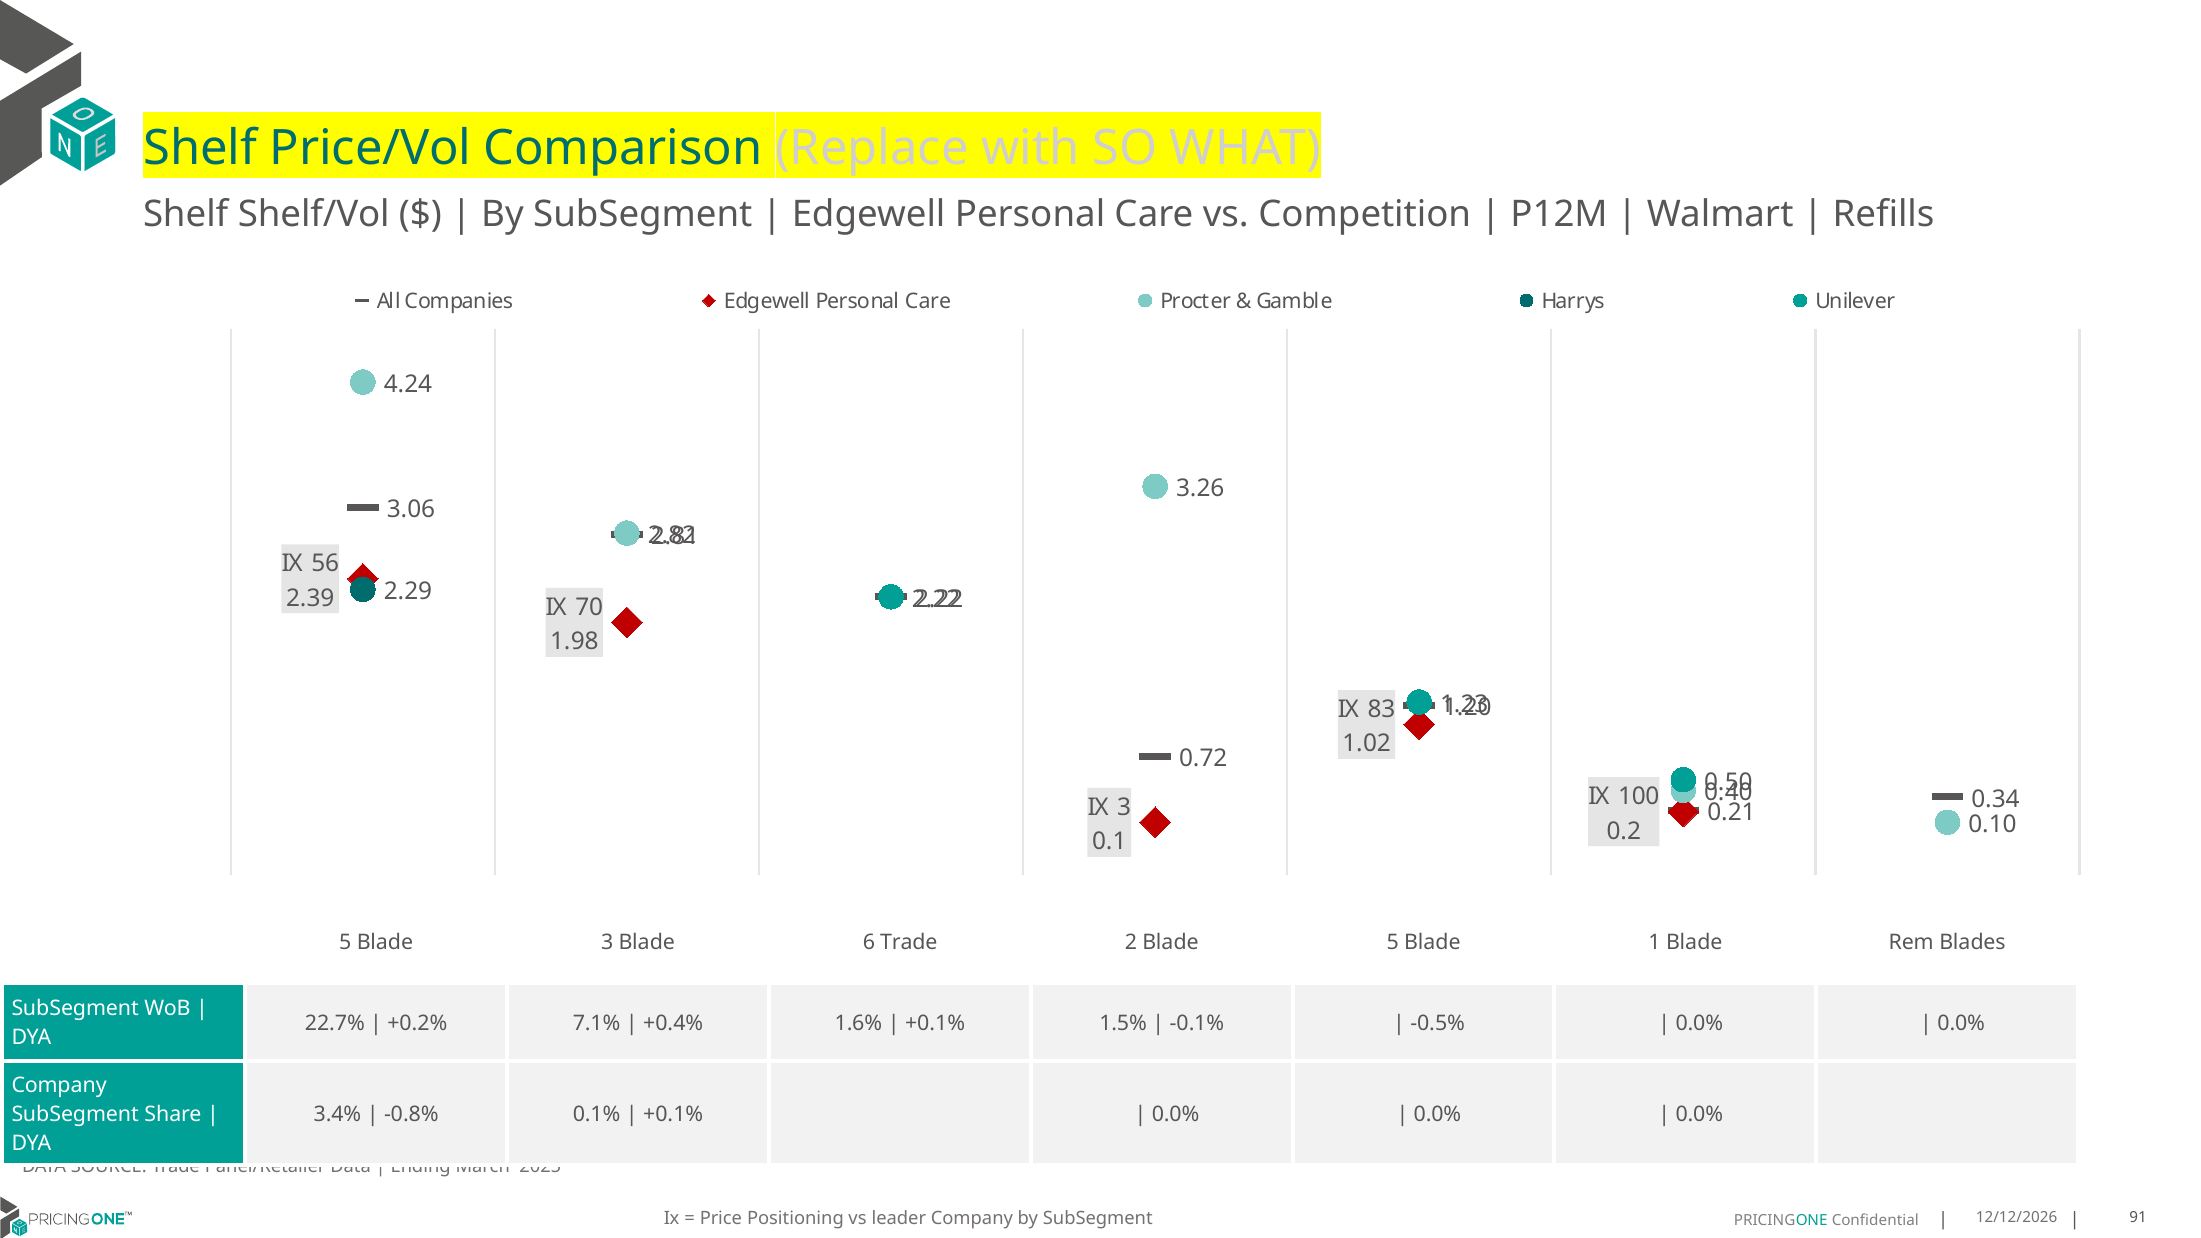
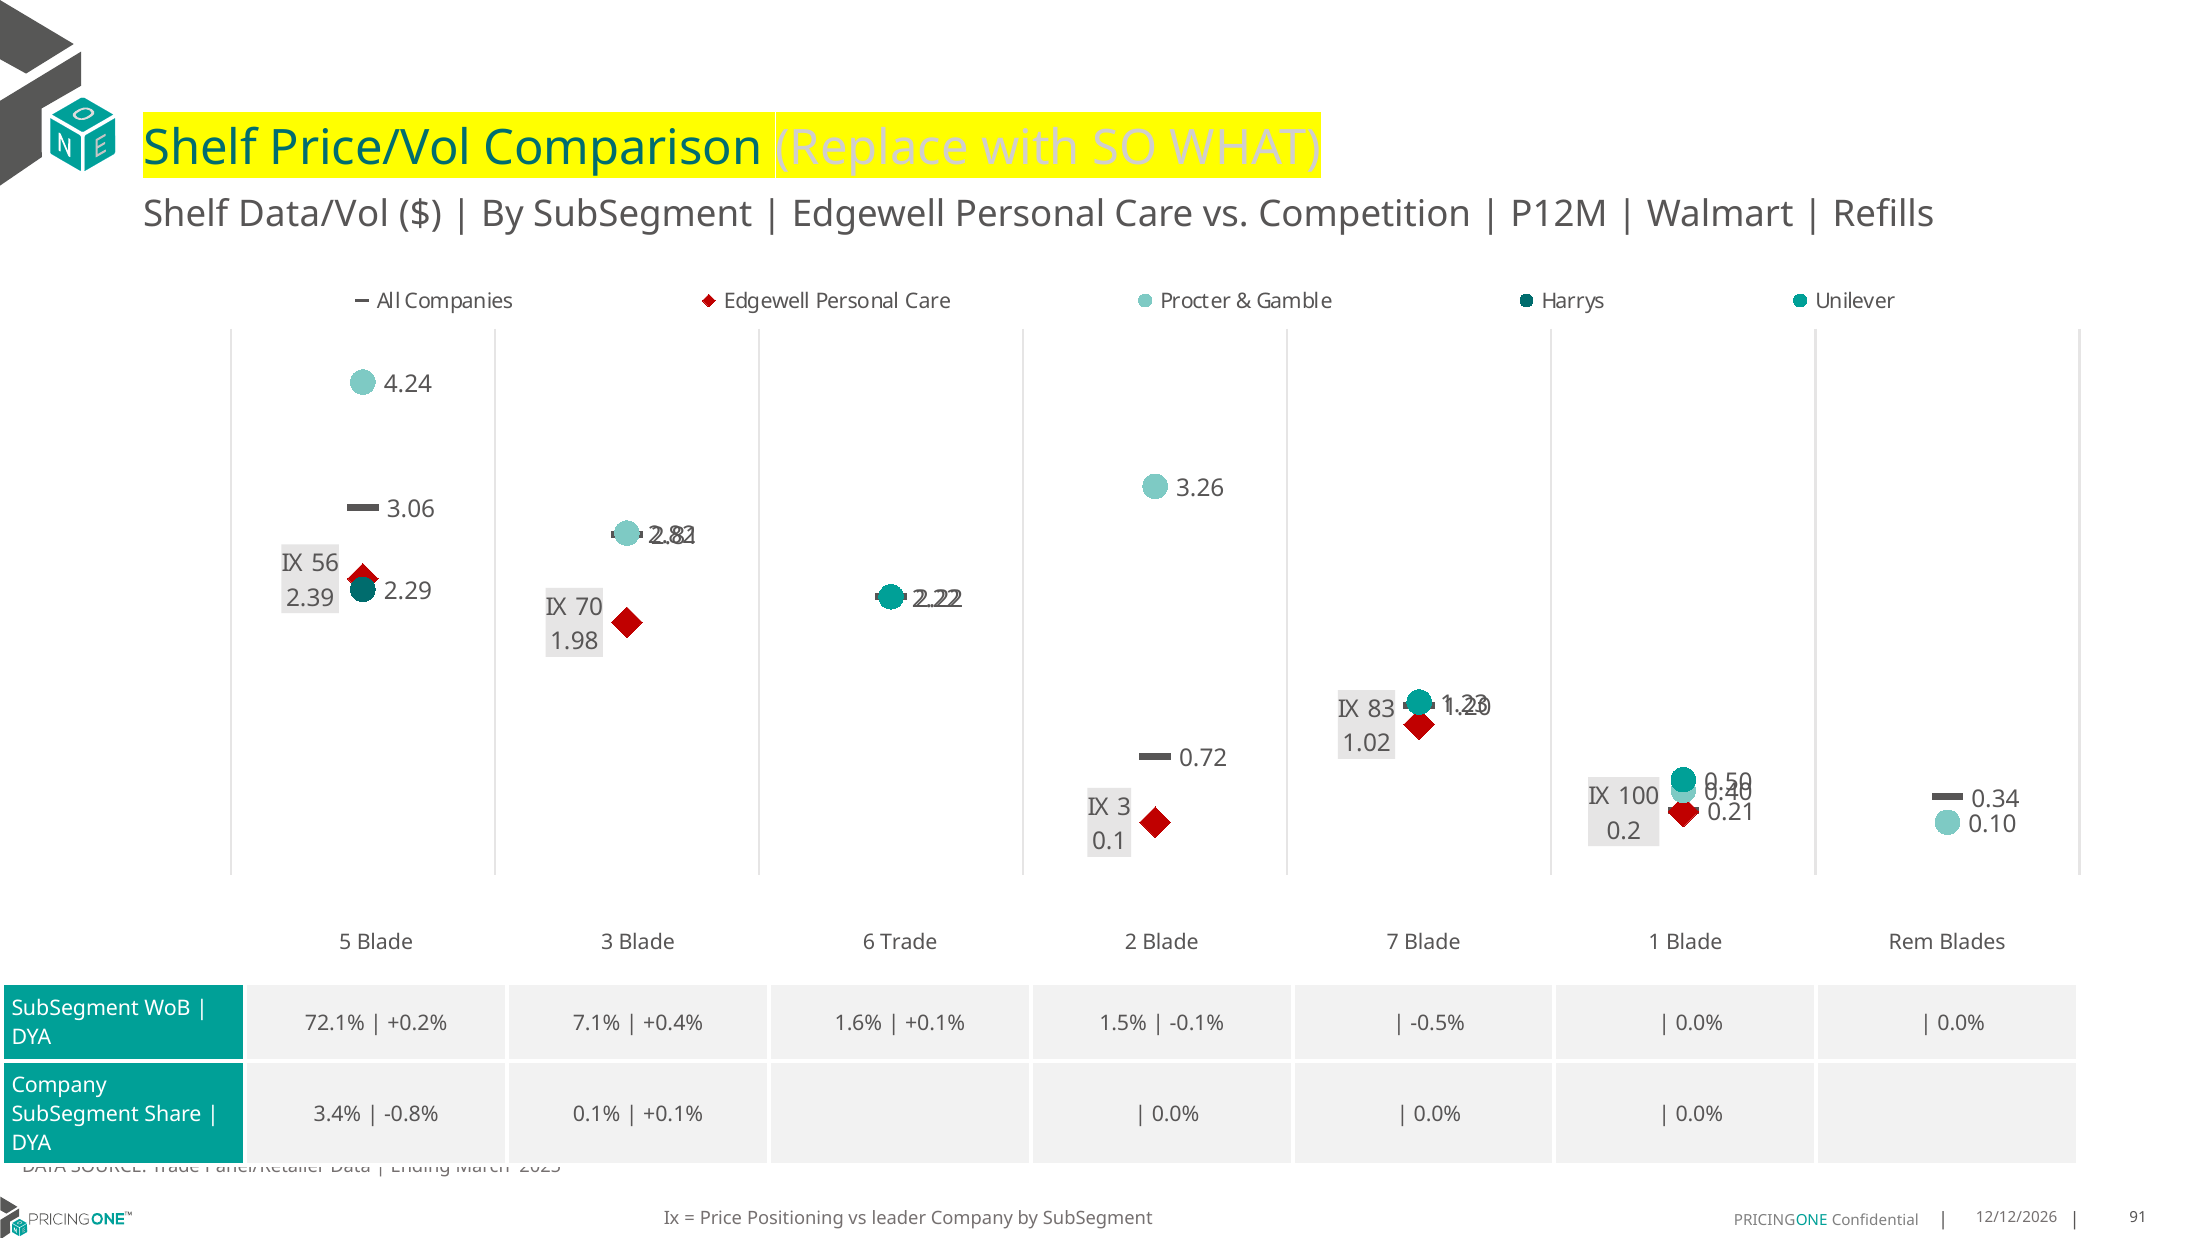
Shelf/Vol: Shelf/Vol -> Data/Vol (314, 215)
Blade 5: 5 -> 7 (1393, 942)
22.7%: 22.7% -> 72.1% (335, 1023)
